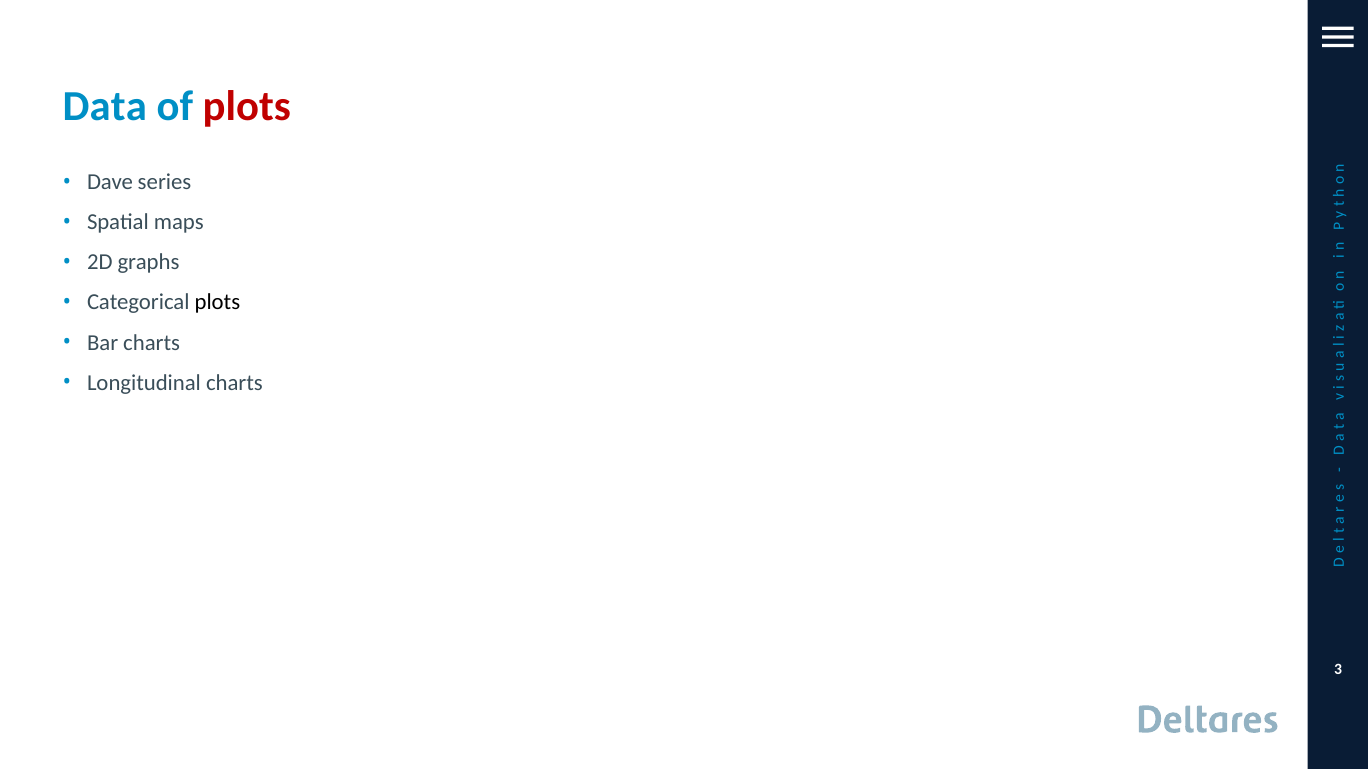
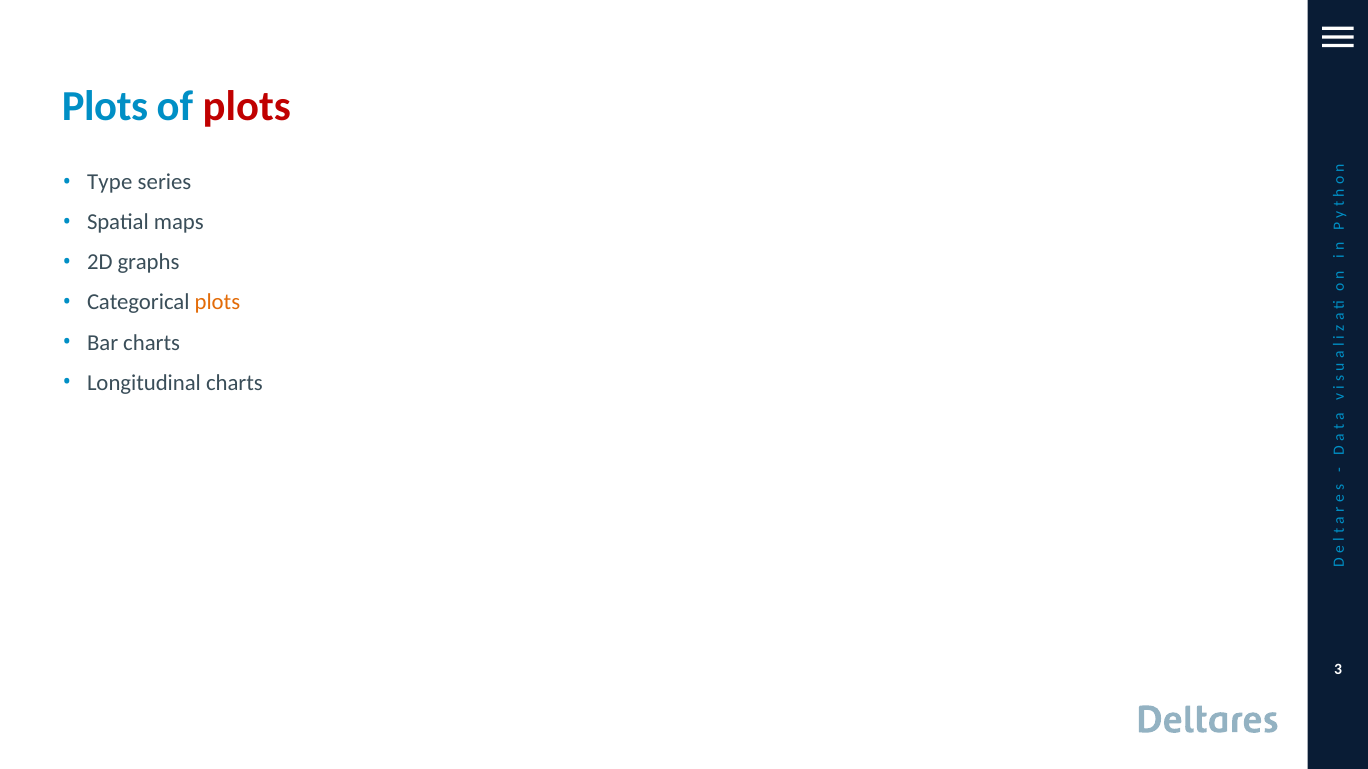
Data: Data -> Plots (105, 106)
Dave: Dave -> Type (110, 182)
plots colour: black -> orange (217, 303)
